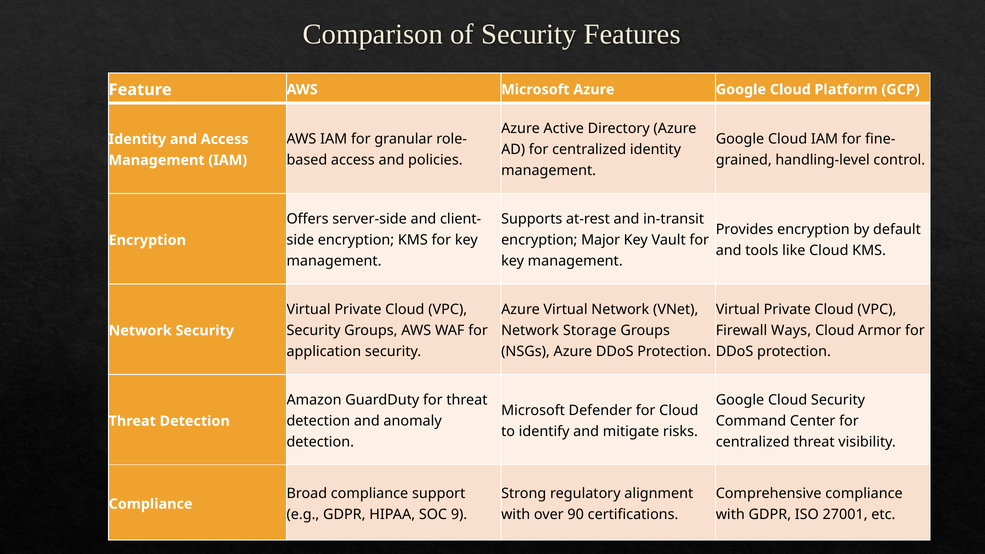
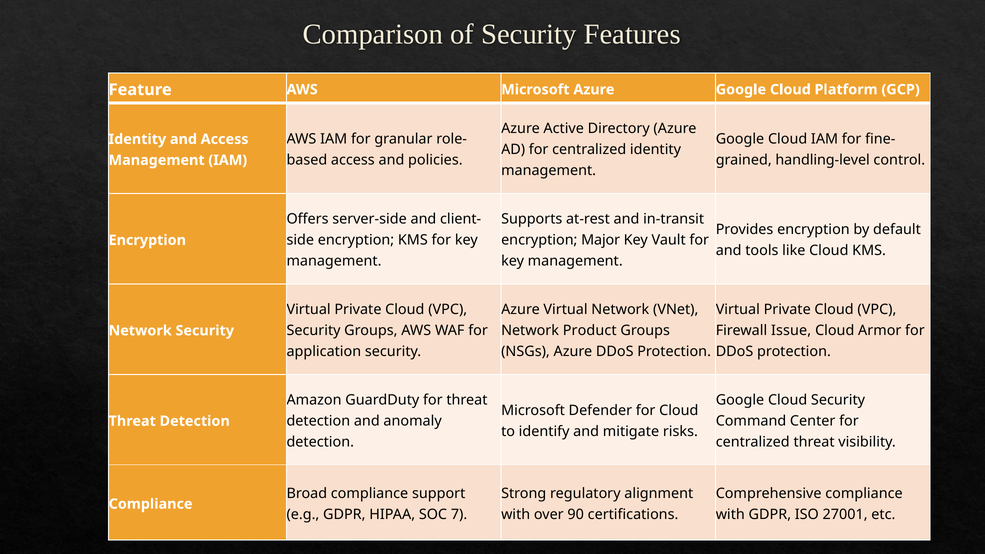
Storage: Storage -> Product (590, 331)
Ways: Ways -> Issue (791, 331)
9: 9 -> 7 (459, 515)
